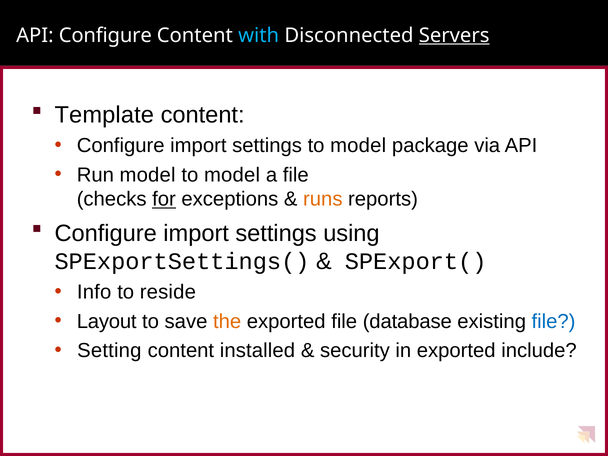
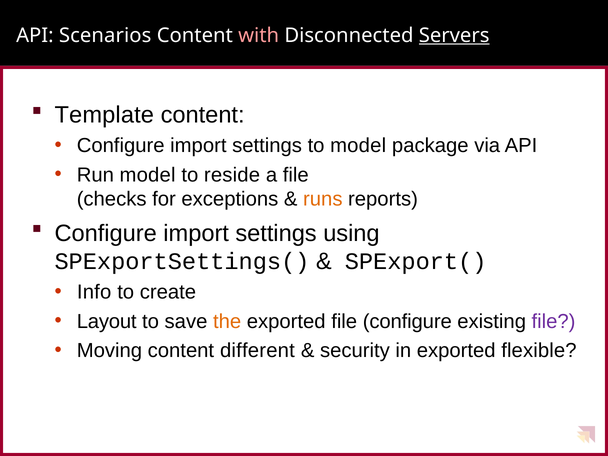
API Configure: Configure -> Scenarios (105, 35)
with colour: light blue -> pink (259, 35)
model: model -> reside (232, 175)
for underline: present -> none (164, 199)
reside: reside -> create (168, 292)
file database: database -> configure (407, 321)
file colour: blue -> purple (554, 321)
Setting: Setting -> Moving (109, 351)
installed: installed -> different (257, 351)
include: include -> flexible (539, 351)
